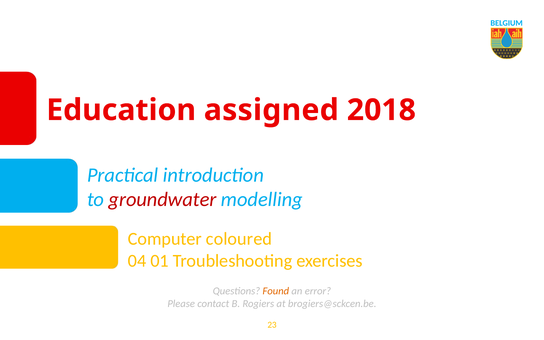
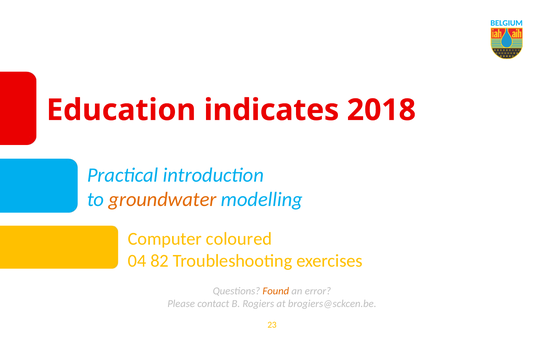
assigned: assigned -> indicates (272, 110)
groundwater colour: red -> orange (163, 199)
01: 01 -> 82 (160, 261)
